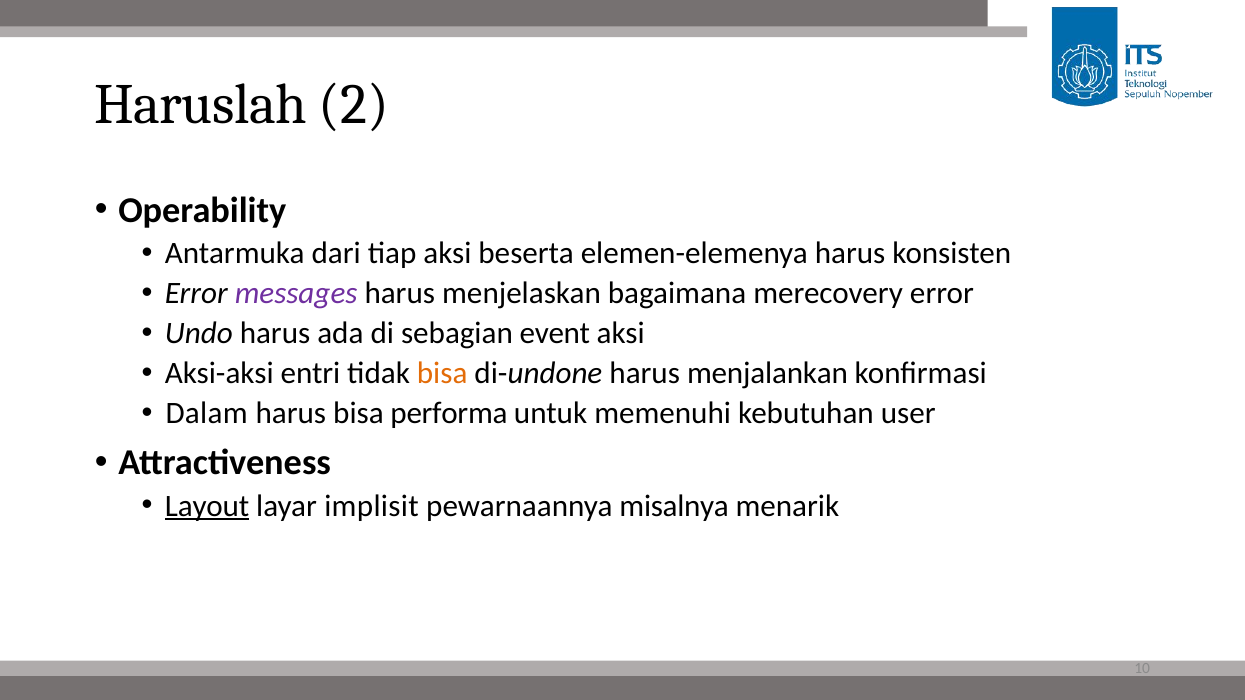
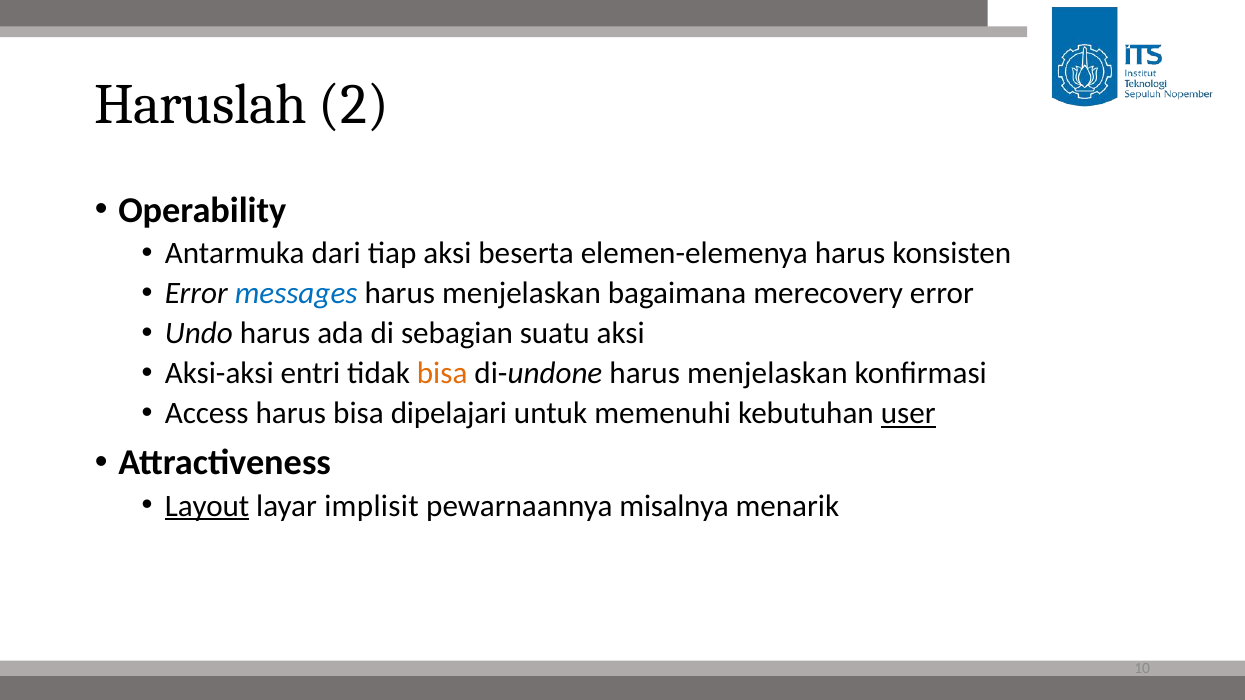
messages colour: purple -> blue (296, 293)
event: event -> suatu (555, 334)
di-undone harus menjalankan: menjalankan -> menjelaskan (767, 374)
Dalam: Dalam -> Access (207, 414)
performa: performa -> dipelajari (449, 414)
user underline: none -> present (908, 414)
